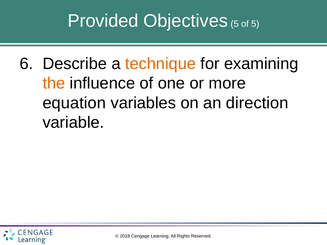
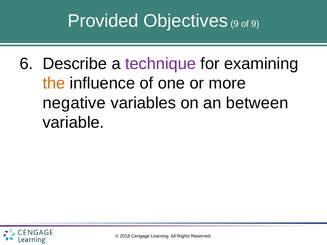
Objectives 5: 5 -> 9 (235, 24)
of 5: 5 -> 9 (255, 24)
technique colour: orange -> purple (161, 64)
equation: equation -> negative (74, 103)
direction: direction -> between (257, 103)
